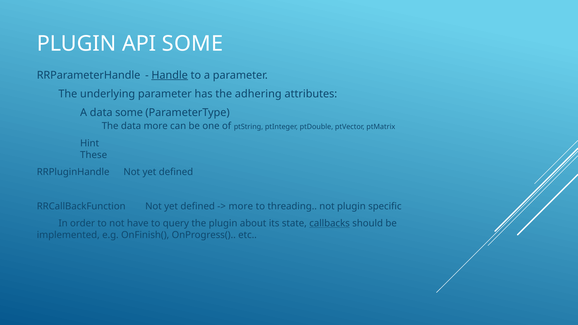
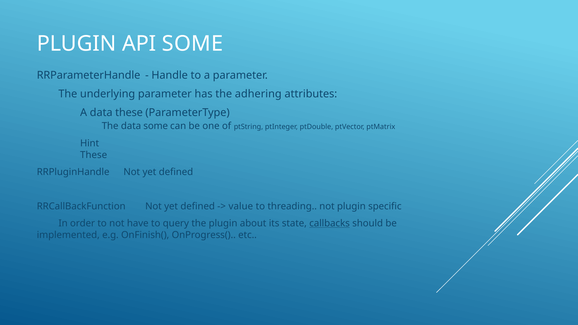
Handle underline: present -> none (170, 75)
data some: some -> these (129, 113)
data more: more -> some (156, 126)
more: more -> value (241, 206)
